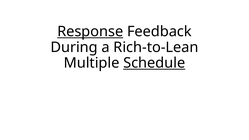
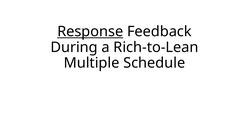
Schedule underline: present -> none (154, 63)
